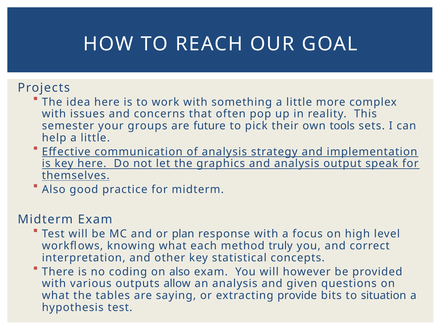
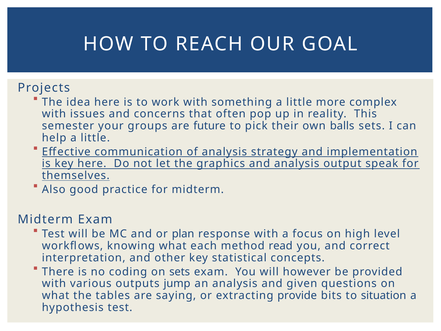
tools: tools -> balls (342, 126)
truly: truly -> read (281, 246)
on also: also -> sets (180, 272)
allow: allow -> jump (177, 283)
